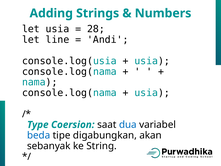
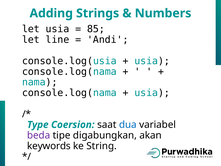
28: 28 -> 85 (96, 29)
beda colour: blue -> purple (39, 135)
sebanyak: sebanyak -> keywords (49, 146)
